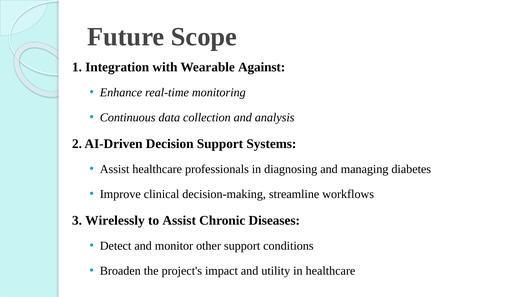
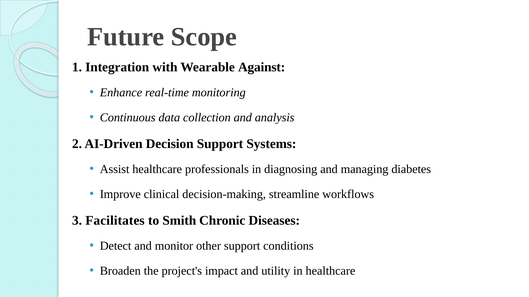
Wirelessly: Wirelessly -> Facilitates (115, 221)
to Assist: Assist -> Smith (179, 221)
